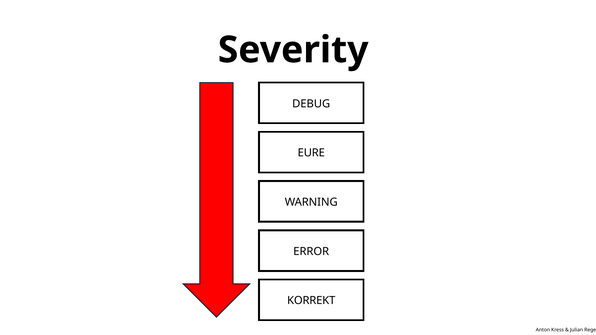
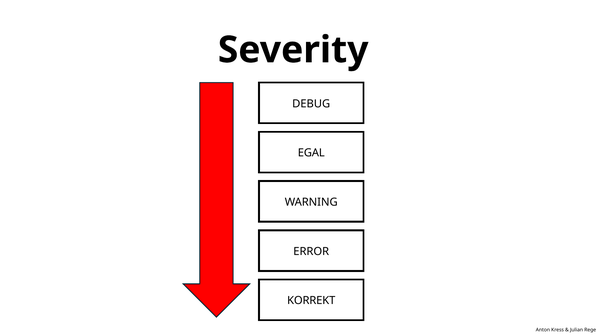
EURE: EURE -> EGAL (311, 153)
